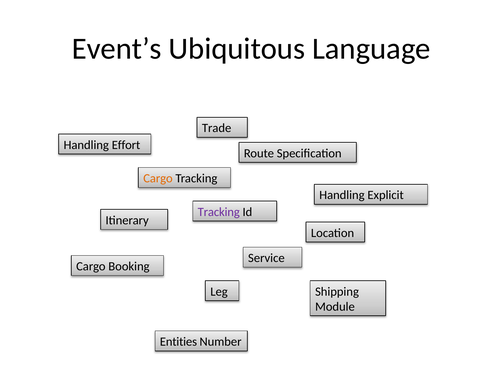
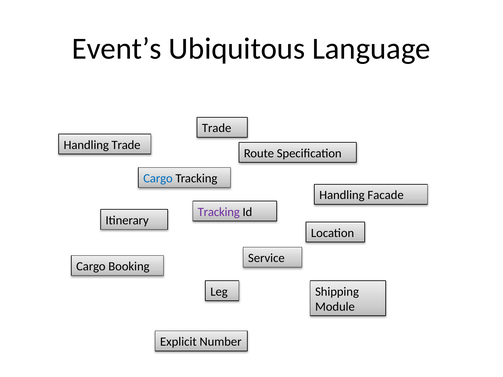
Handling Effort: Effort -> Trade (126, 145)
Cargo colour: orange -> blue (158, 179)
Explicit: Explicit -> Facade (386, 195)
Entities: Entities -> Explicit (178, 342)
